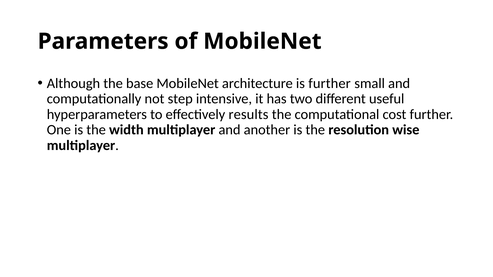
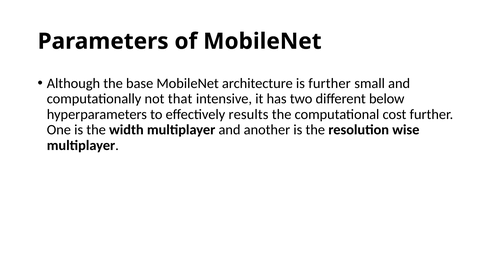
step: step -> that (180, 99)
useful: useful -> below (387, 99)
